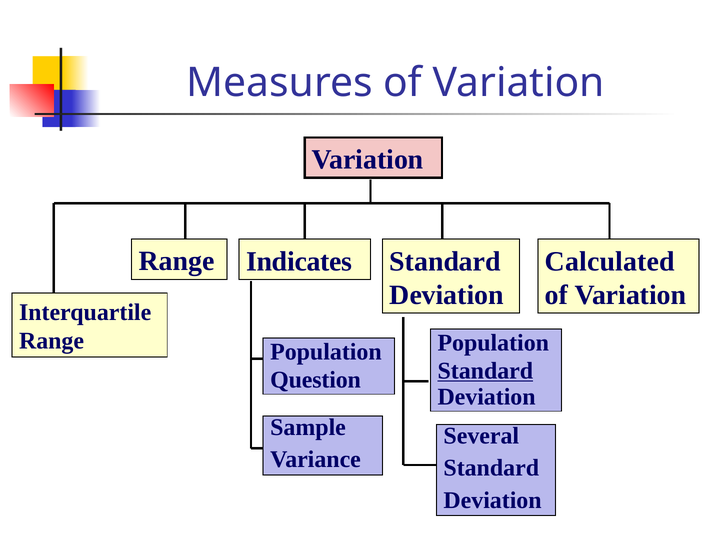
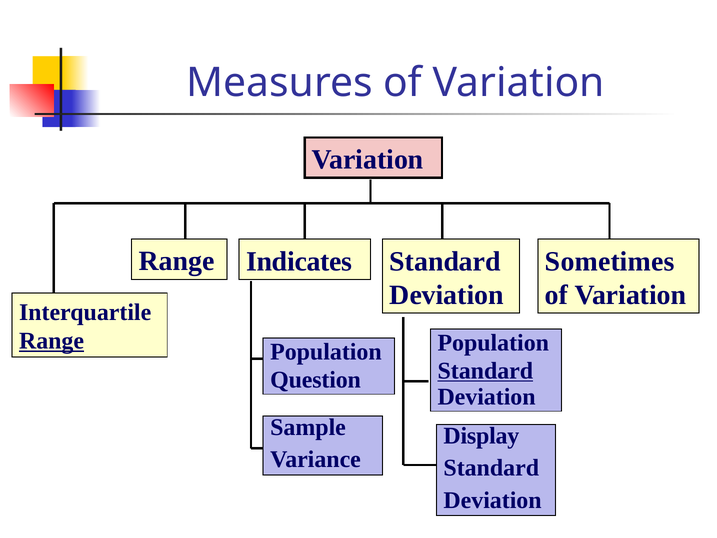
Calculated: Calculated -> Sometimes (610, 261)
Range underline: none -> present (52, 341)
Several: Several -> Display (481, 436)
